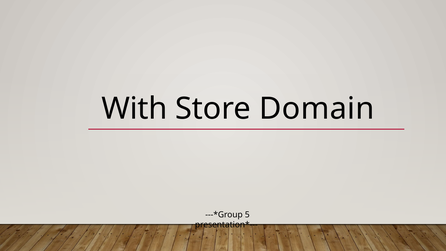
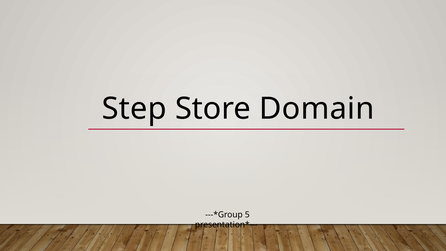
With: With -> Step (134, 109)
